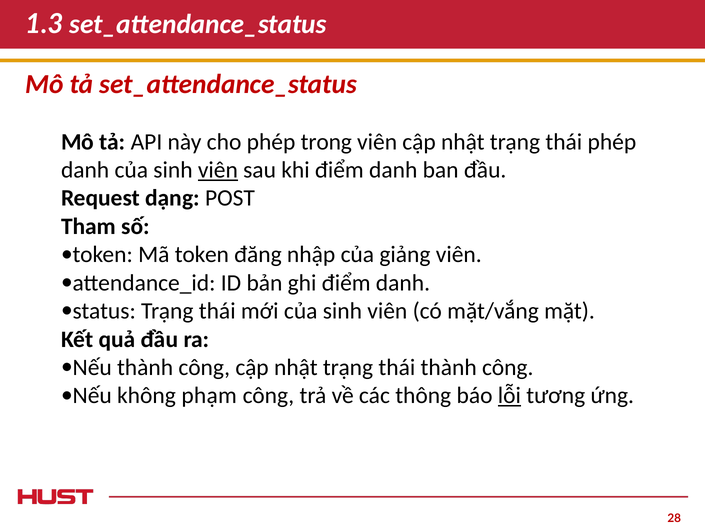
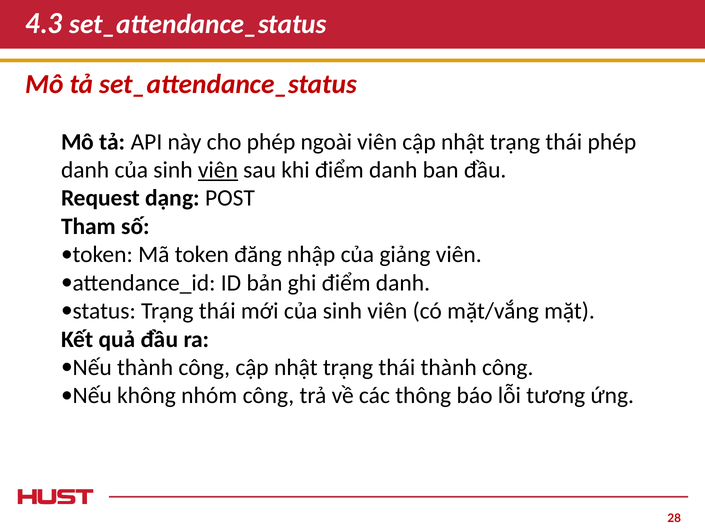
1.3: 1.3 -> 4.3 (44, 24)
trong: trong -> ngoài (326, 142)
phạm: phạm -> nhóm (209, 396)
lỗi underline: present -> none (509, 396)
